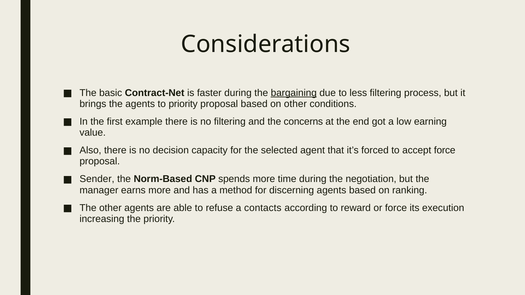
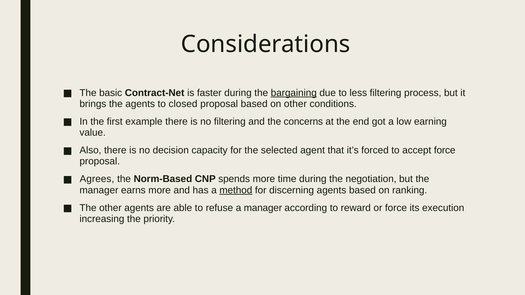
to priority: priority -> closed (183, 104)
Sender: Sender -> Agrees (97, 179)
method underline: none -> present (236, 190)
a contacts: contacts -> manager (263, 208)
